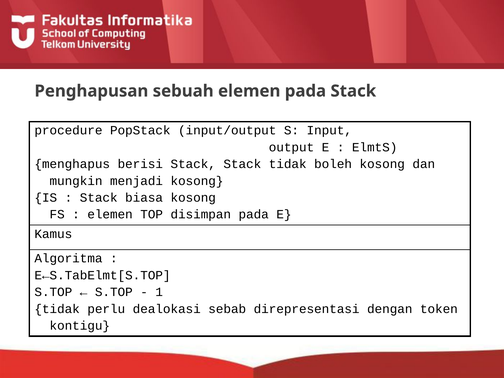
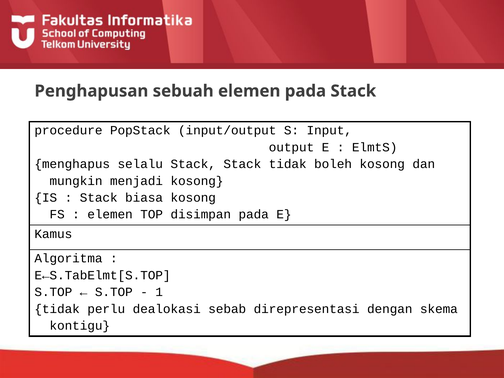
berisi: berisi -> selalu (140, 164)
token: token -> skema (439, 309)
